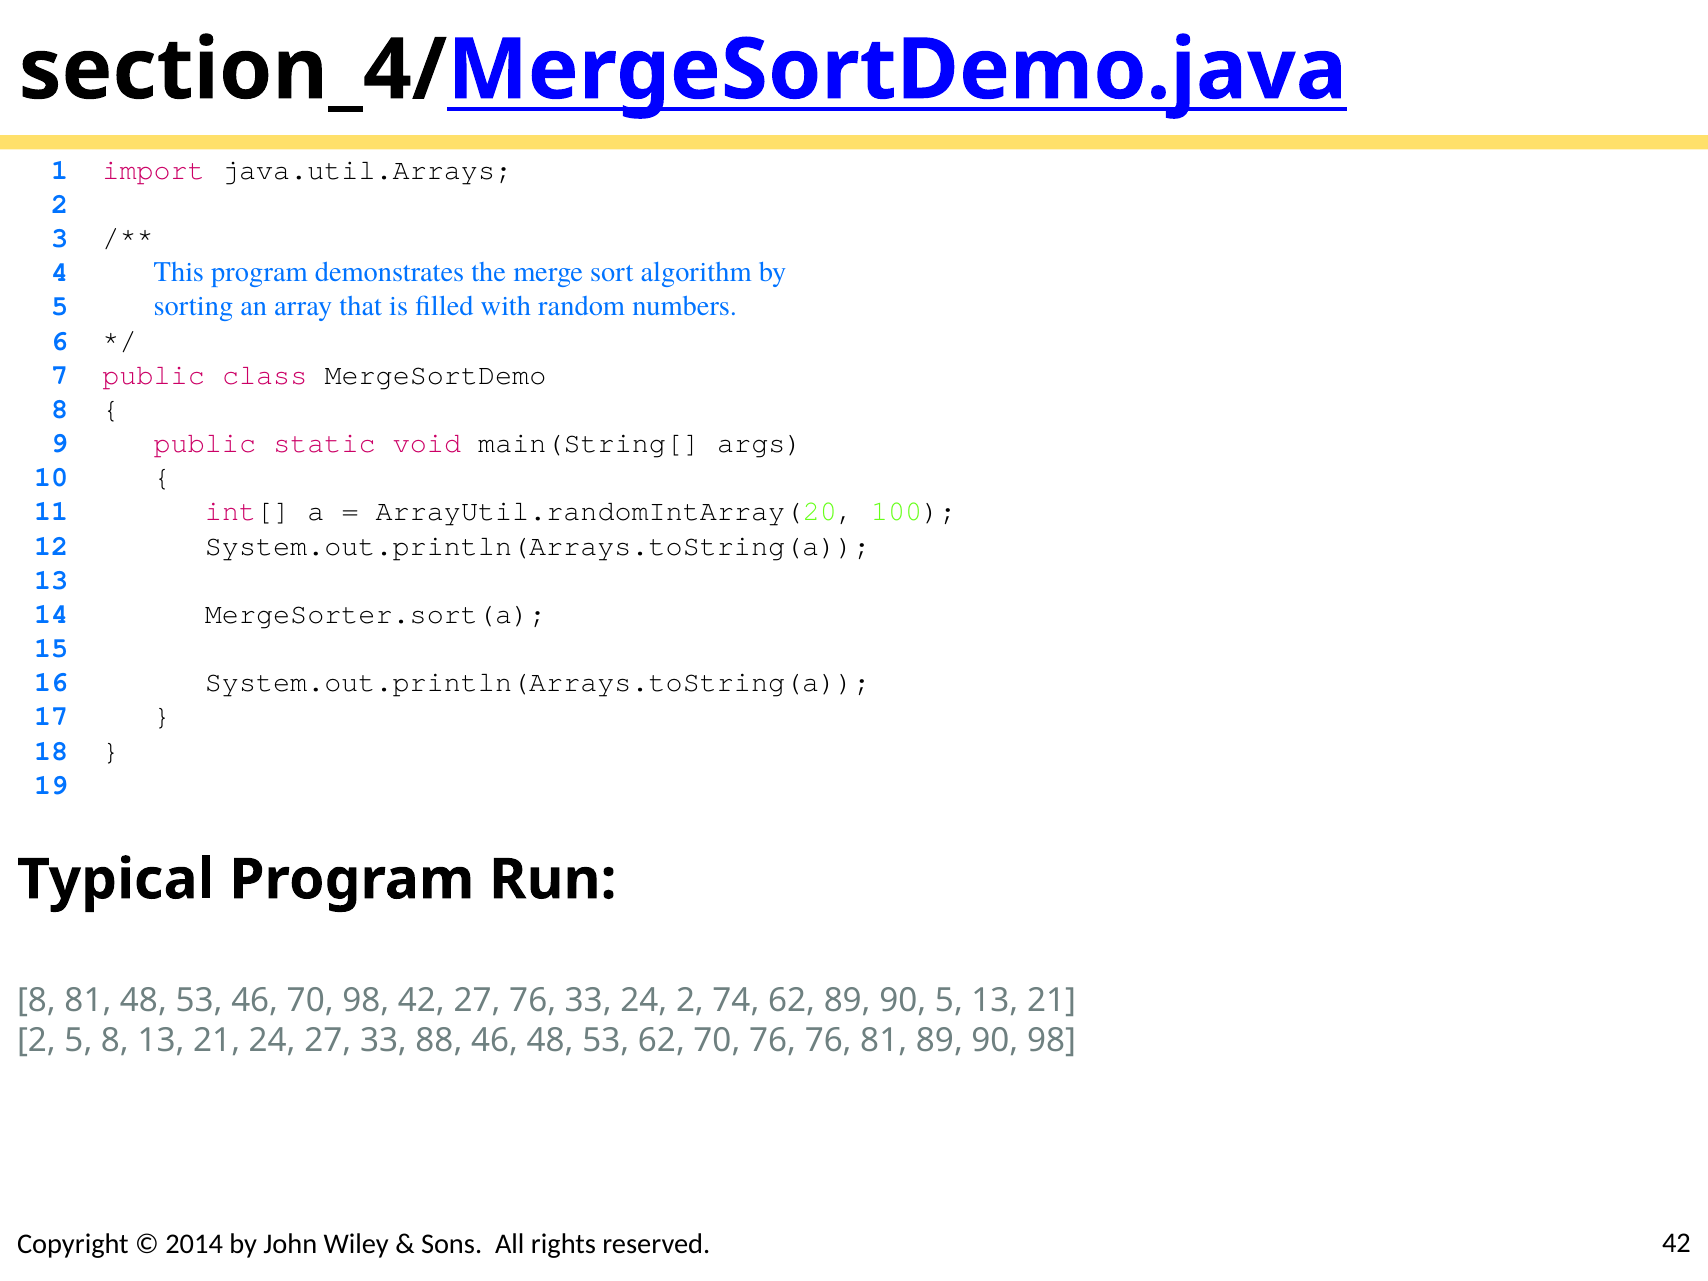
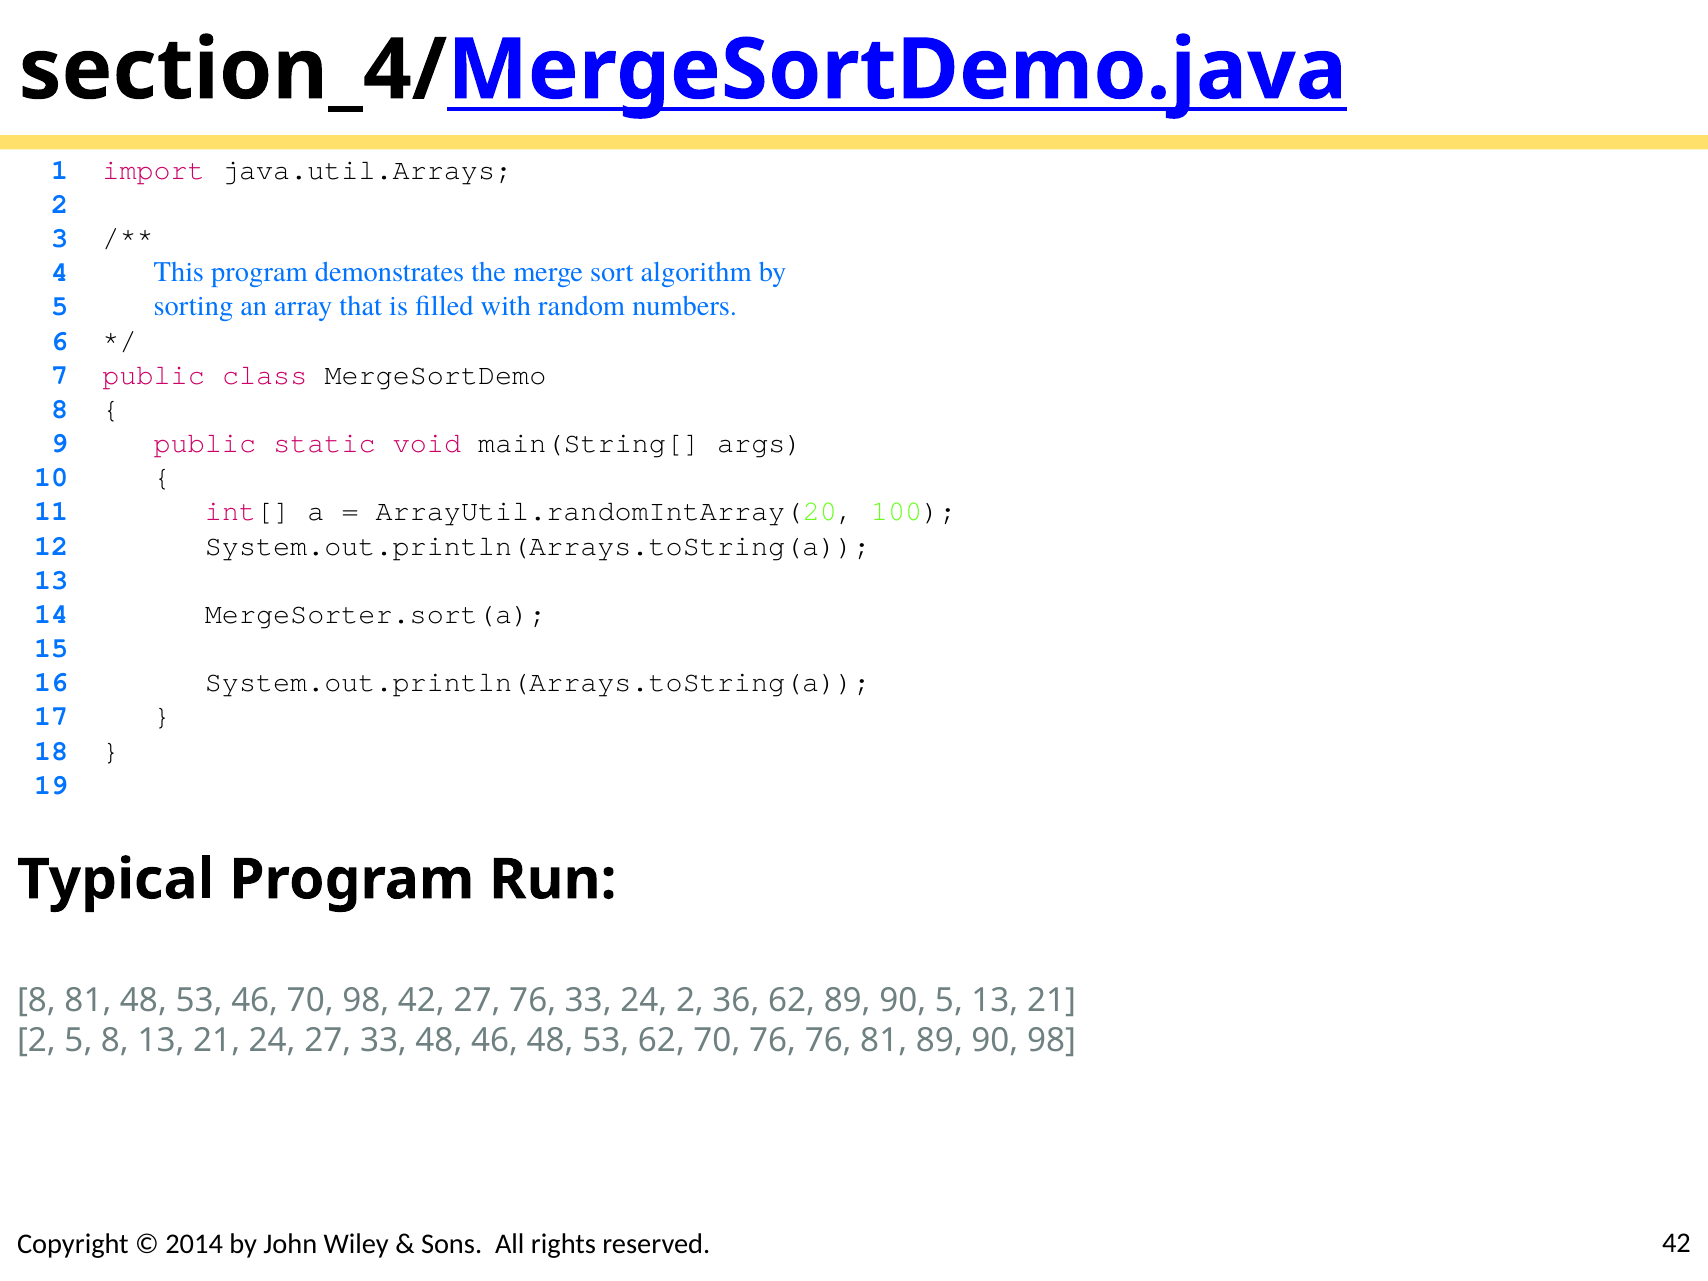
74: 74 -> 36 (736, 1000)
33 88: 88 -> 48 (439, 1040)
